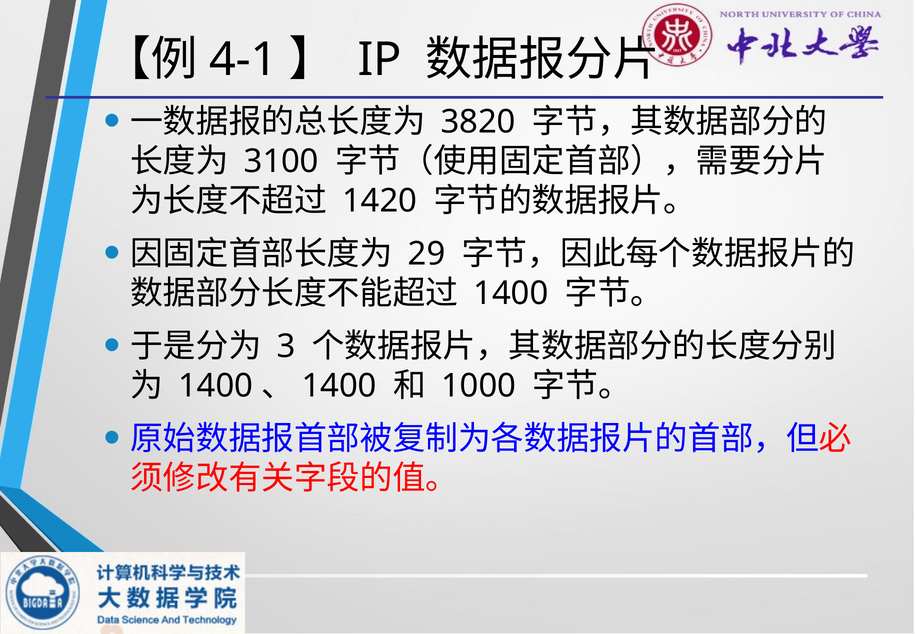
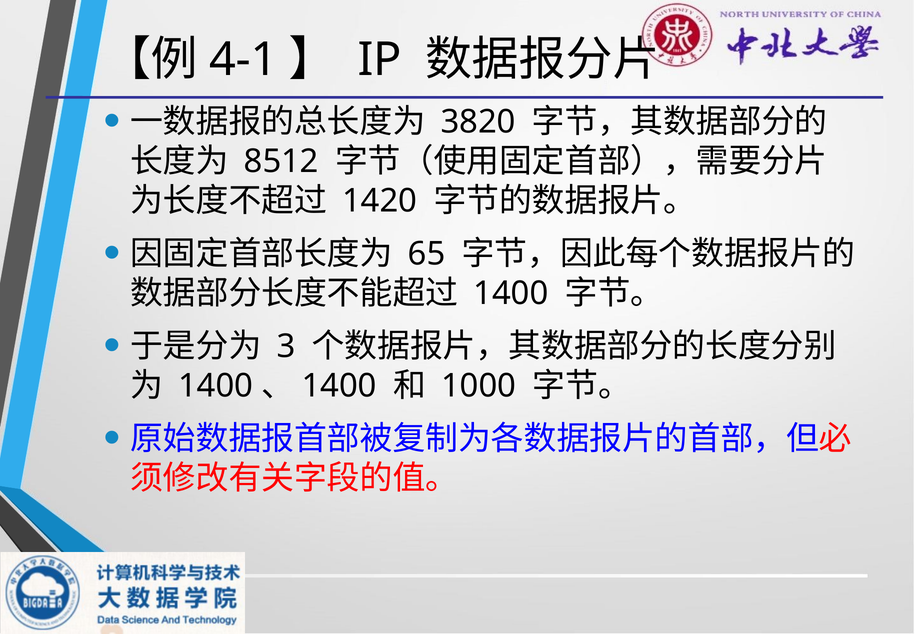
3100: 3100 -> 8512 (281, 161)
29: 29 -> 65 (427, 254)
